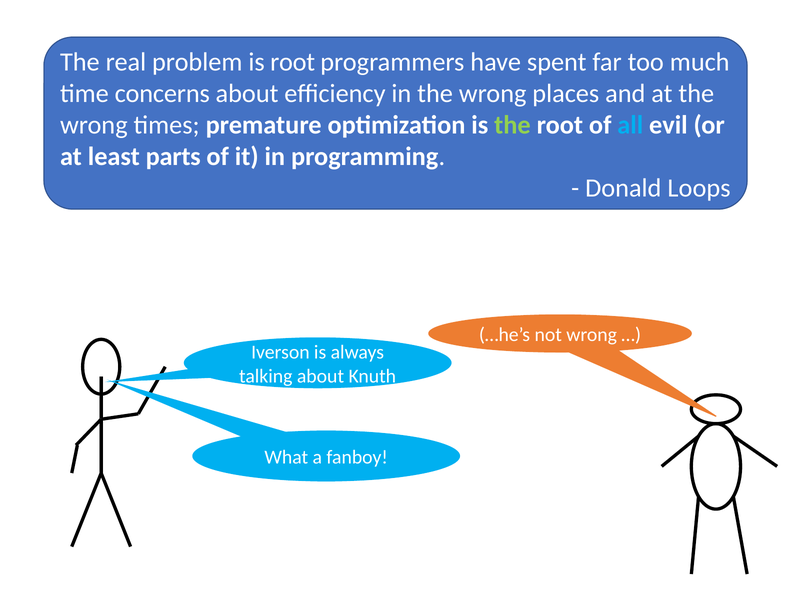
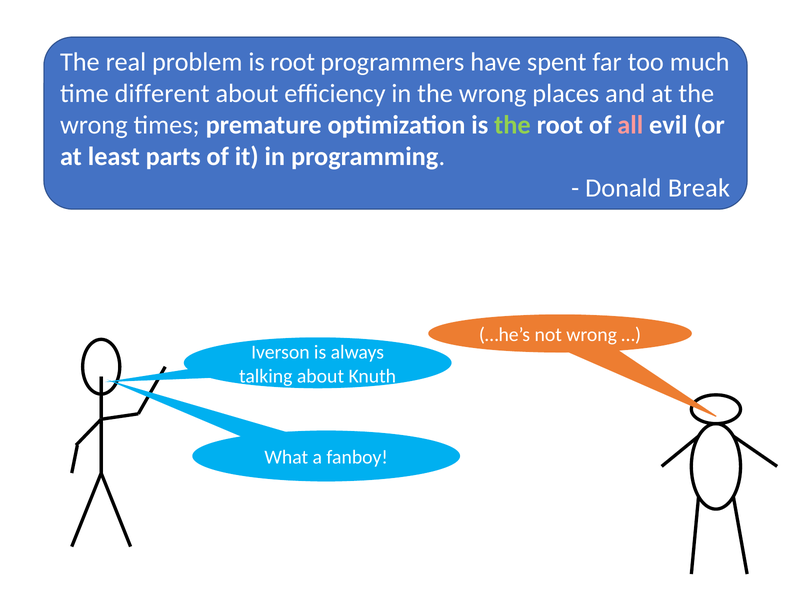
concerns: concerns -> different (162, 93)
all colour: light blue -> pink (630, 125)
Loops: Loops -> Break (699, 188)
